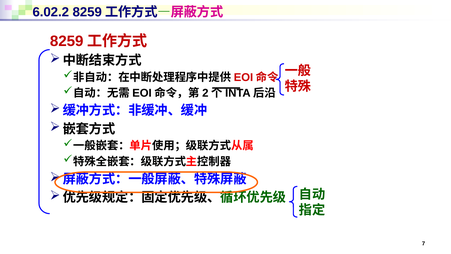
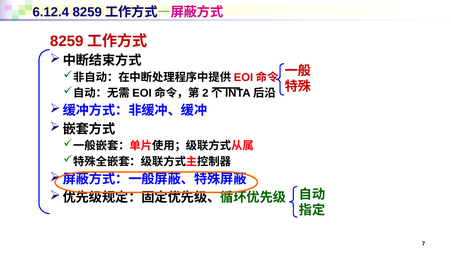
6.02.2: 6.02.2 -> 6.12.4 (51, 12)
